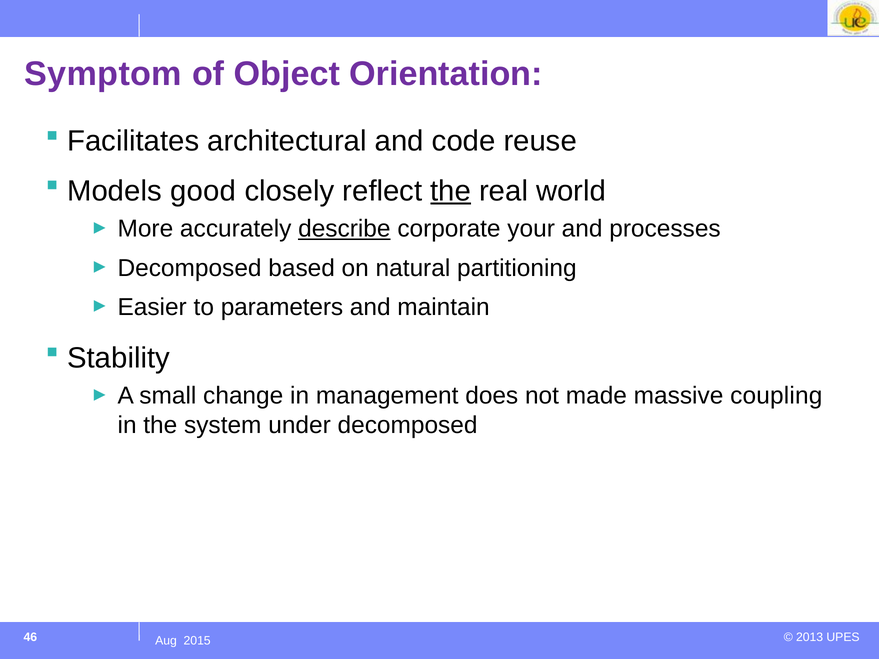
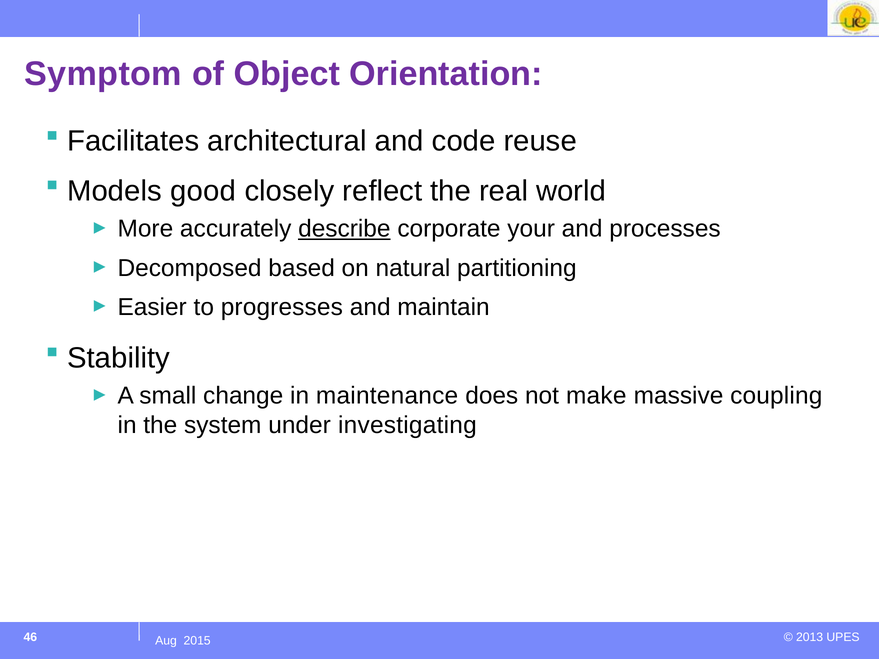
the underline: present -> none (451, 191)
parameters: parameters -> progresses (282, 307)
management: management -> maintenance (387, 396)
made: made -> make (596, 396)
under decomposed: decomposed -> investigating (407, 425)
